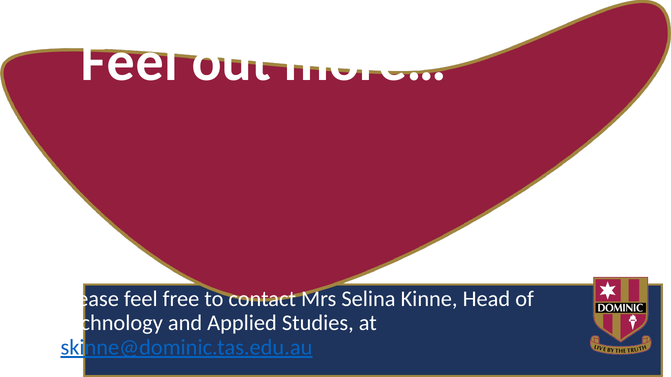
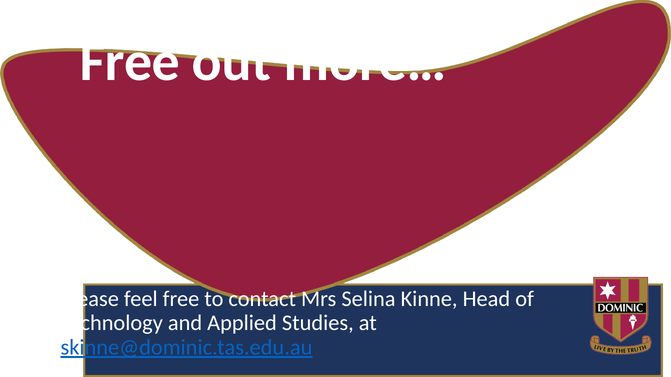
Feel: Feel -> Free (130, 62)
